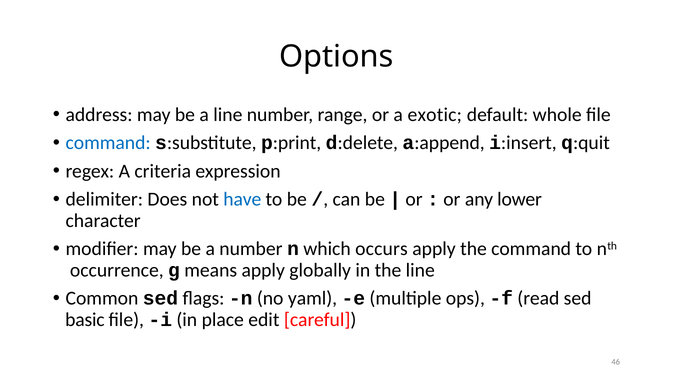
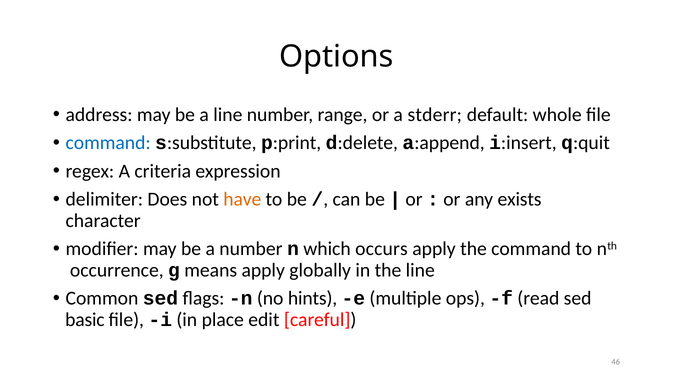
exotic: exotic -> stderr (435, 115)
have colour: blue -> orange (242, 199)
lower: lower -> exists (520, 199)
yaml: yaml -> hints (313, 298)
